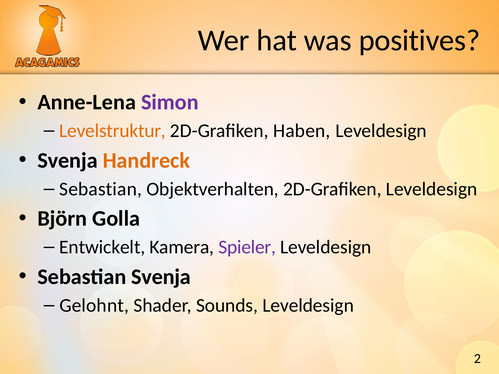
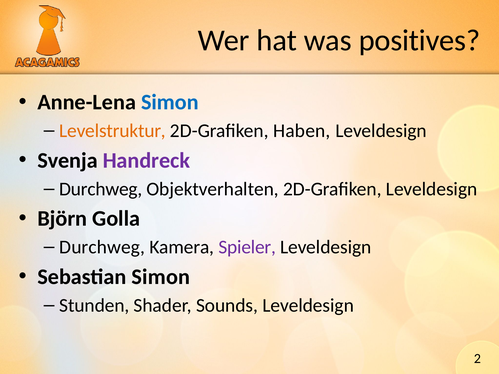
Simon colour: purple -> blue (170, 102)
Handreck colour: orange -> purple (146, 161)
Sebastian: Sebastian -> Durchweg (101, 189)
Entwickelt: Entwickelt -> Durchweg (102, 247)
Sebastian Svenja: Svenja -> Simon (161, 277)
Gelohnt: Gelohnt -> Stunden (94, 306)
